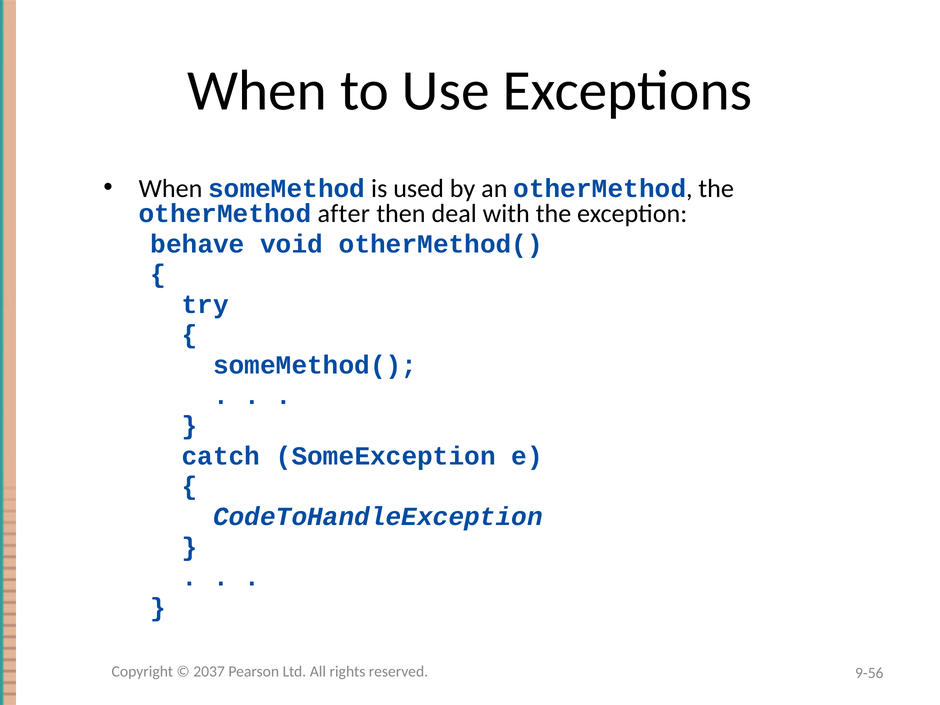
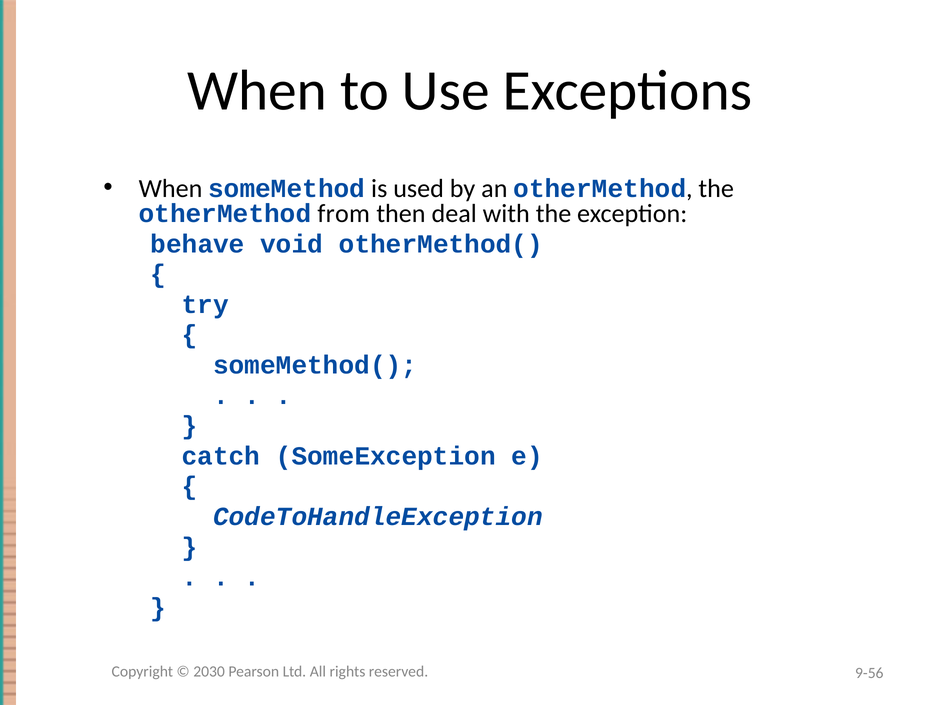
after: after -> from (344, 214)
2037: 2037 -> 2030 (209, 672)
